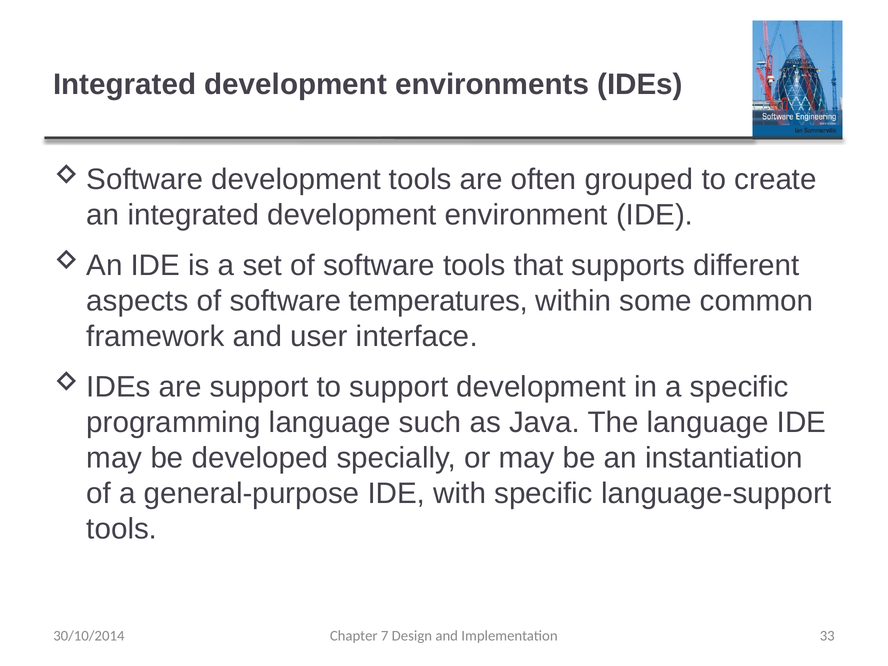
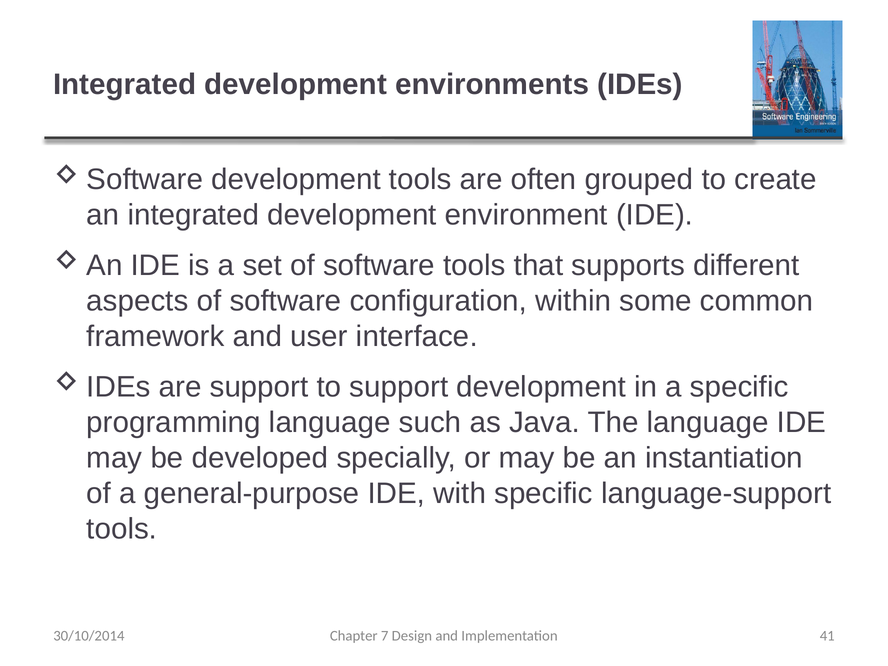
temperatures: temperatures -> configuration (438, 301)
33: 33 -> 41 (827, 636)
